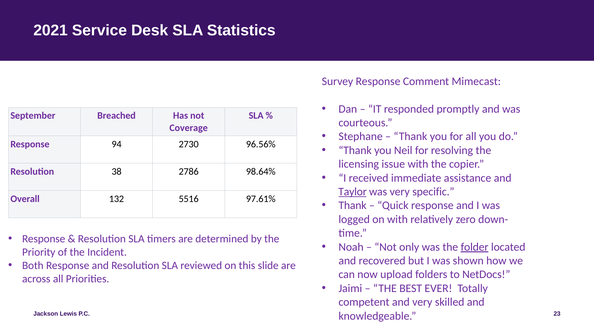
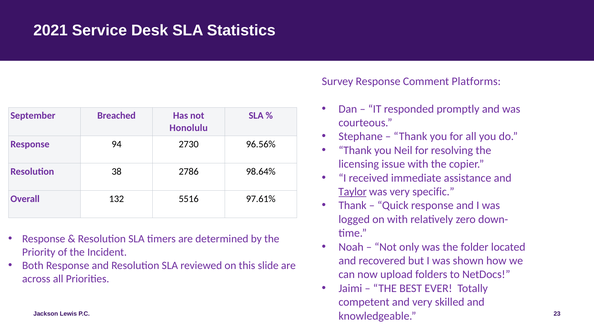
Mimecast: Mimecast -> Platforms (476, 81)
Coverage: Coverage -> Honolulu (189, 128)
folder underline: present -> none (475, 247)
